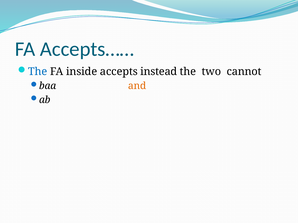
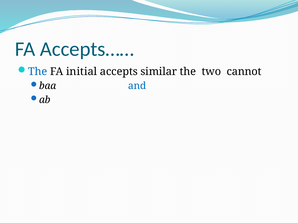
inside: inside -> initial (82, 72)
instead: instead -> similar (159, 72)
and colour: orange -> blue (137, 86)
